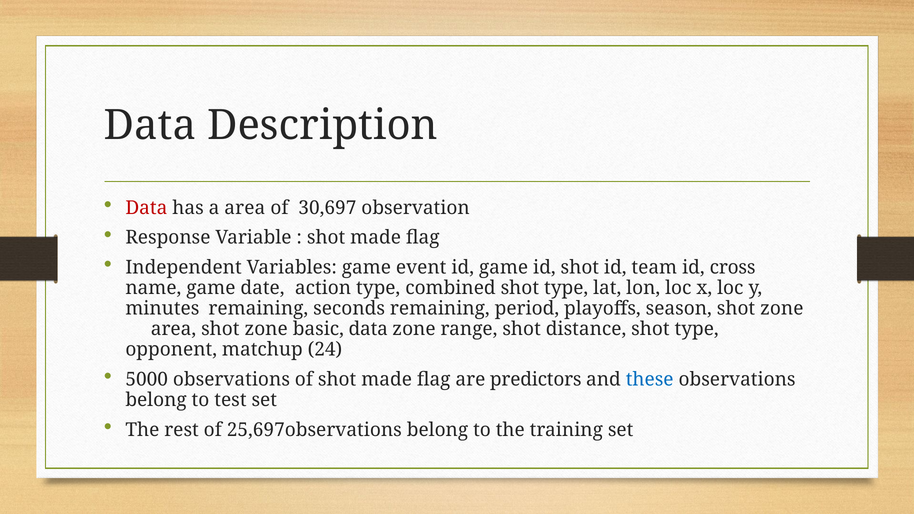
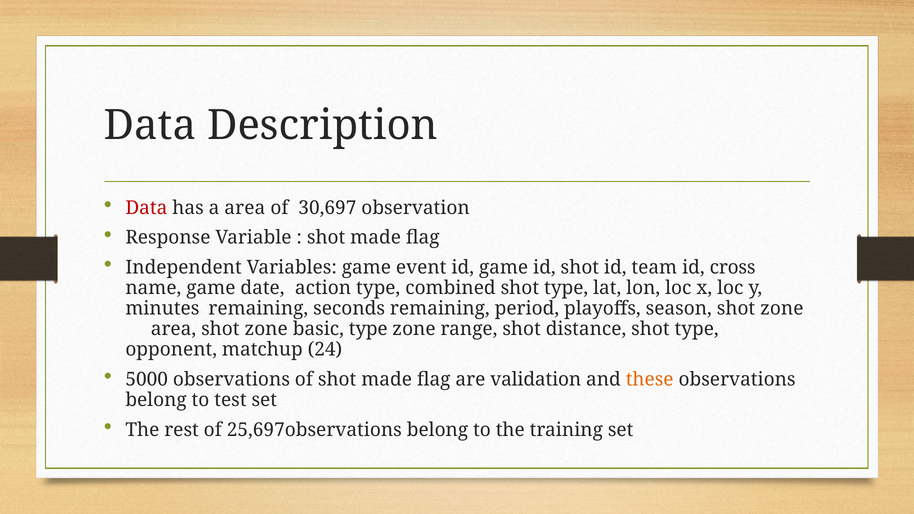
basic data: data -> type (368, 329)
predictors: predictors -> validation (536, 380)
these colour: blue -> orange (650, 380)
